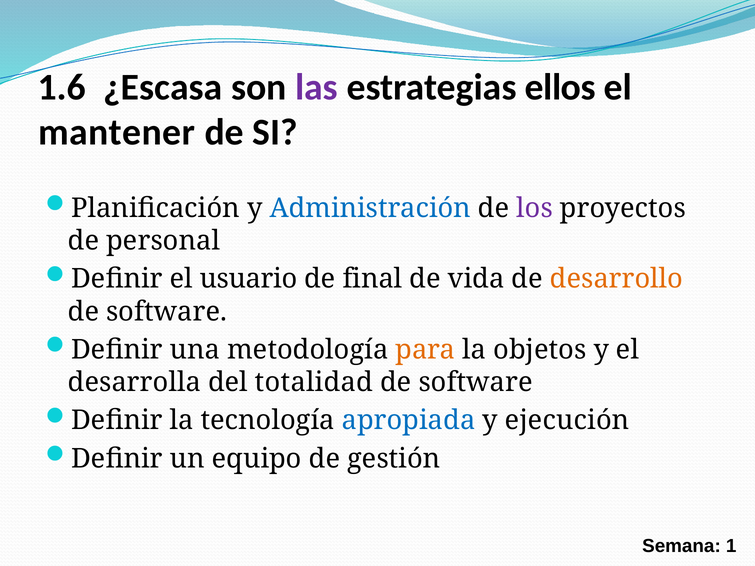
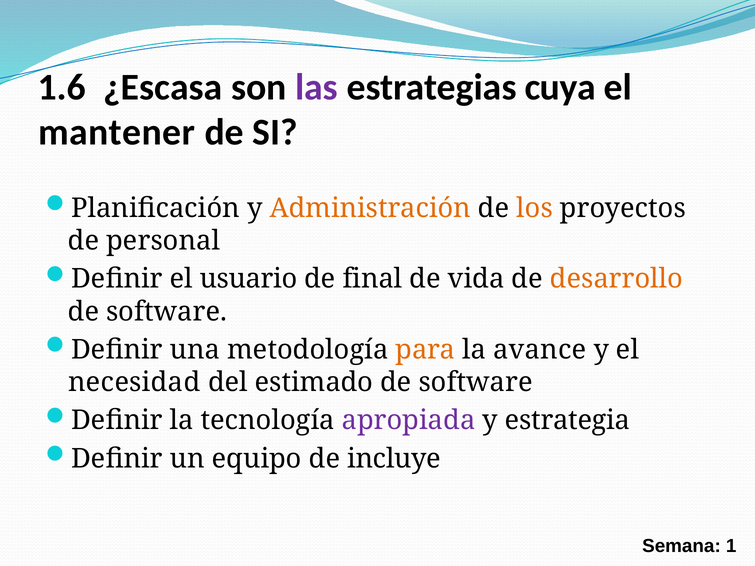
ellos: ellos -> cuya (560, 87)
Administración colour: blue -> orange (370, 208)
los colour: purple -> orange (535, 208)
objetos: objetos -> avance (540, 350)
desarrolla: desarrolla -> necesidad (134, 383)
totalidad: totalidad -> estimado (314, 383)
apropiada colour: blue -> purple (409, 421)
ejecución: ejecución -> estrategia (567, 421)
gestión: gestión -> incluye (394, 459)
